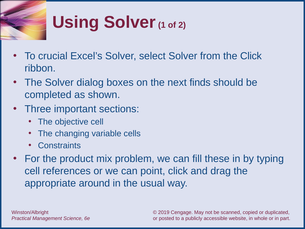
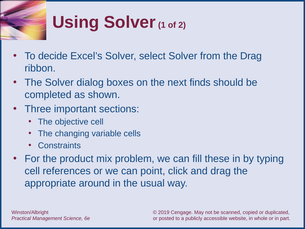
crucial: crucial -> decide (53, 56)
the Click: Click -> Drag (251, 56)
